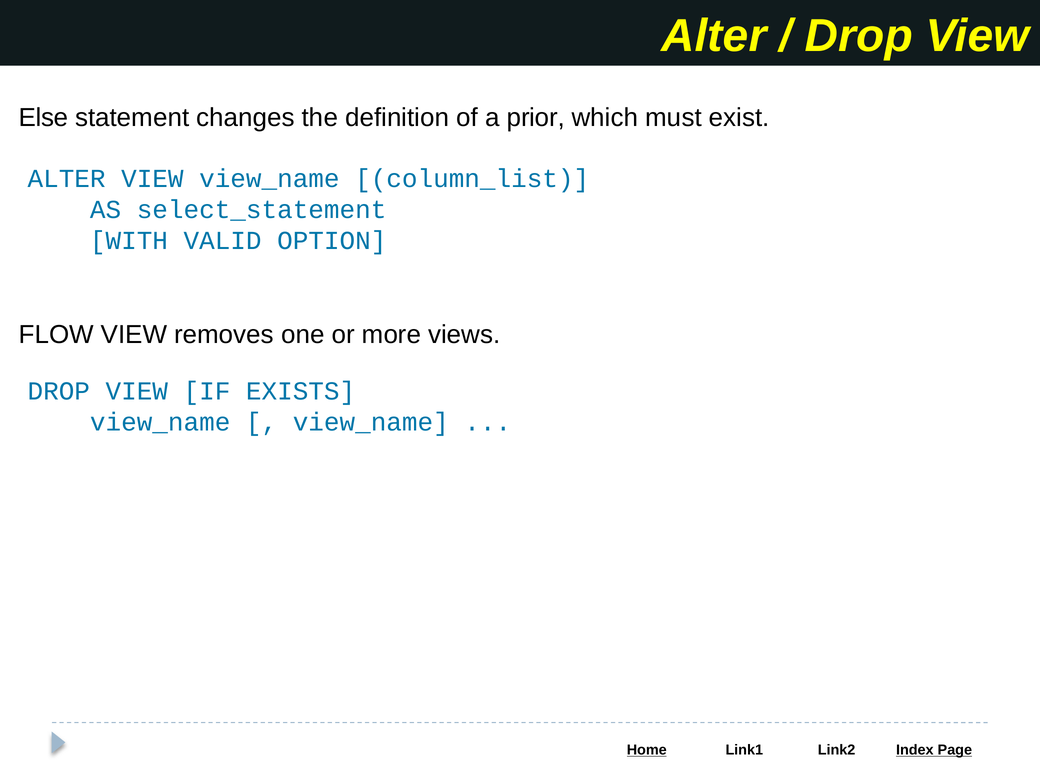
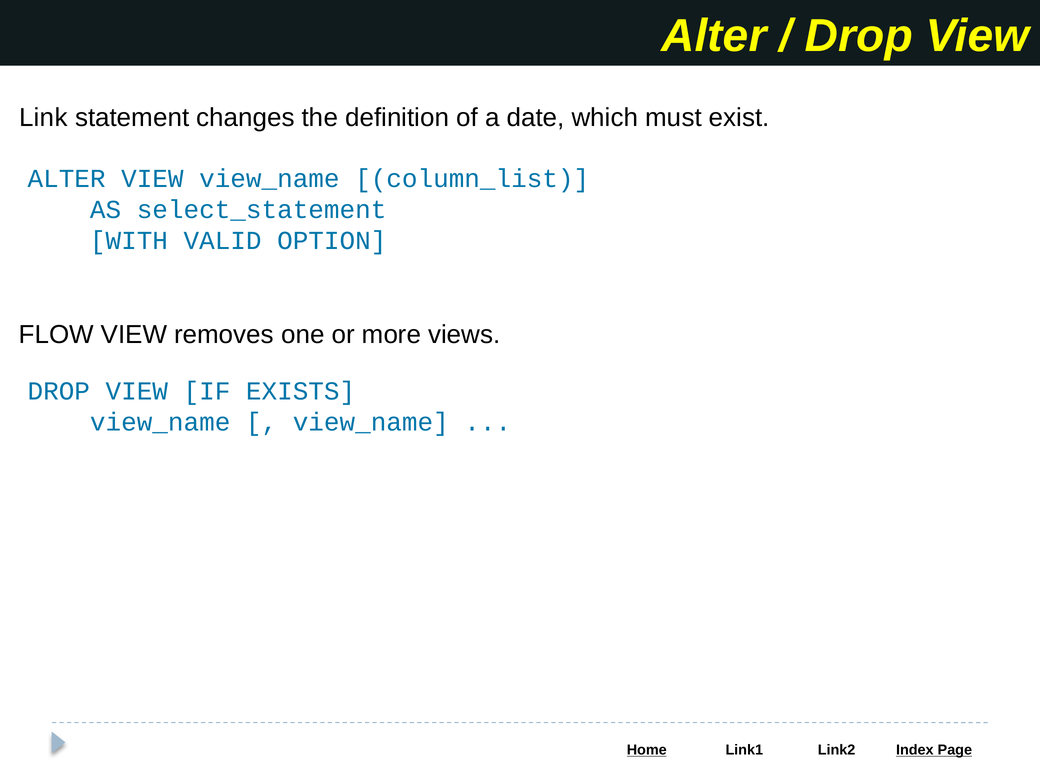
Else: Else -> Link (43, 118)
prior: prior -> date (536, 118)
